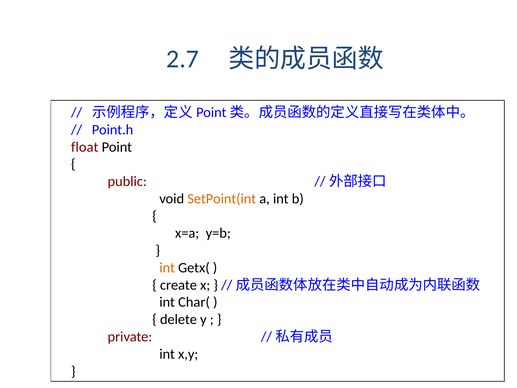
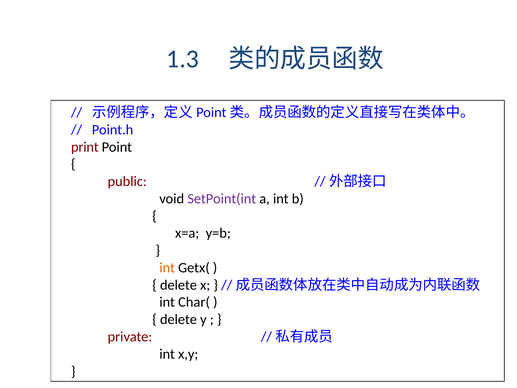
2.7: 2.7 -> 1.3 (183, 59)
float: float -> print (85, 147)
SetPoint(int colour: orange -> purple (222, 199)
create: create -> delete (178, 285)
